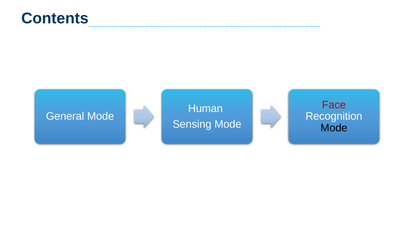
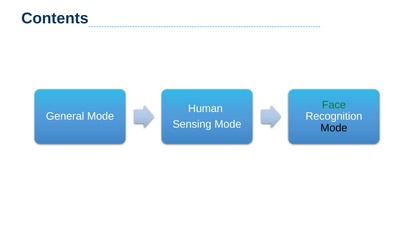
Face colour: red -> green (334, 105)
